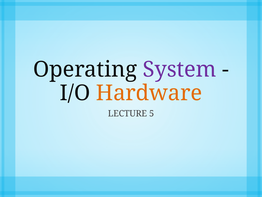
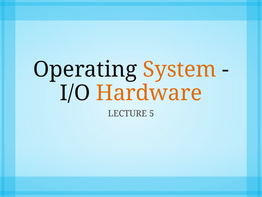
System colour: purple -> orange (180, 69)
